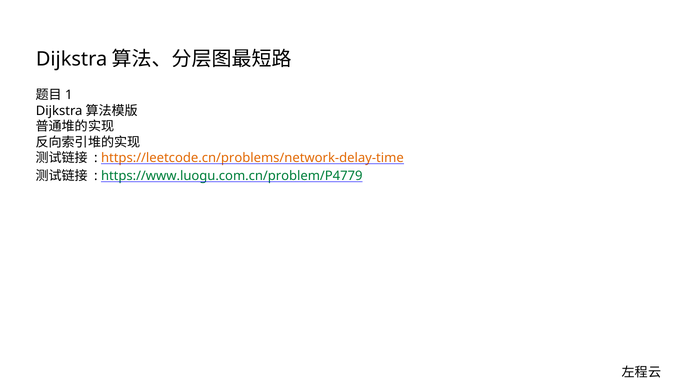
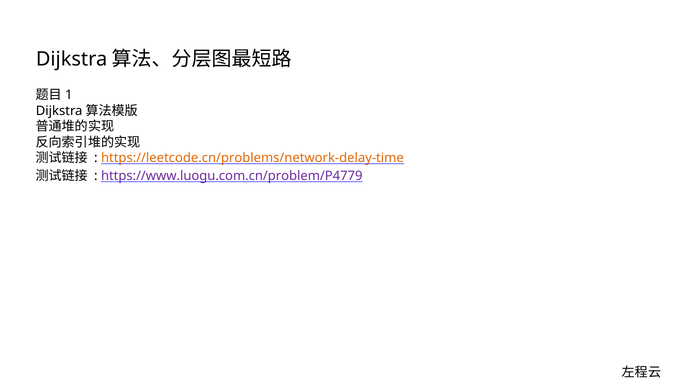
https://www.luogu.com.cn/problem/P4779 colour: green -> purple (232, 176)
